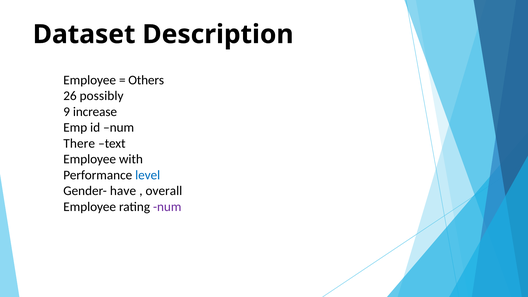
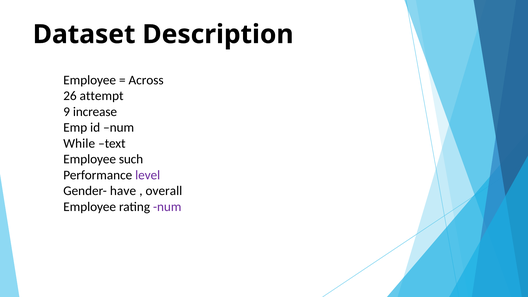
Others: Others -> Across (146, 80)
possibly: possibly -> attempt (102, 96)
There: There -> While (79, 143)
with: with -> such (131, 159)
level colour: blue -> purple (148, 175)
